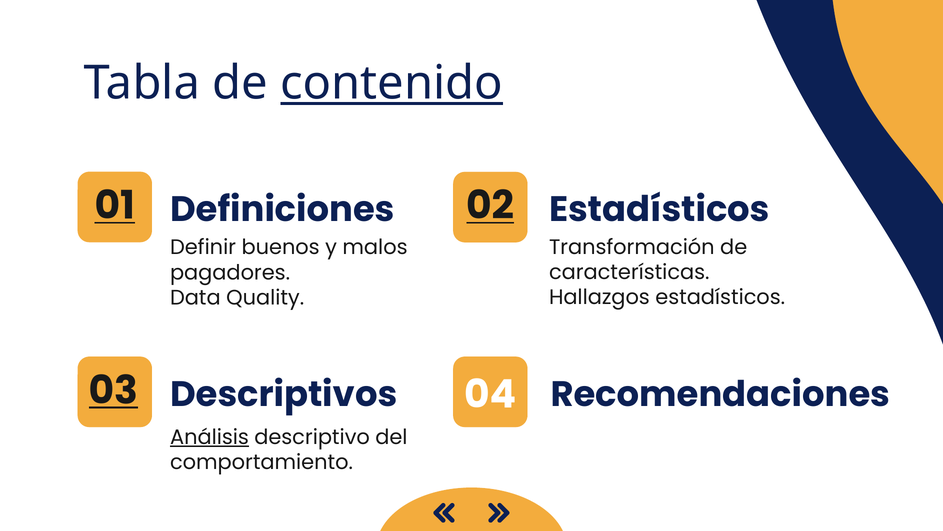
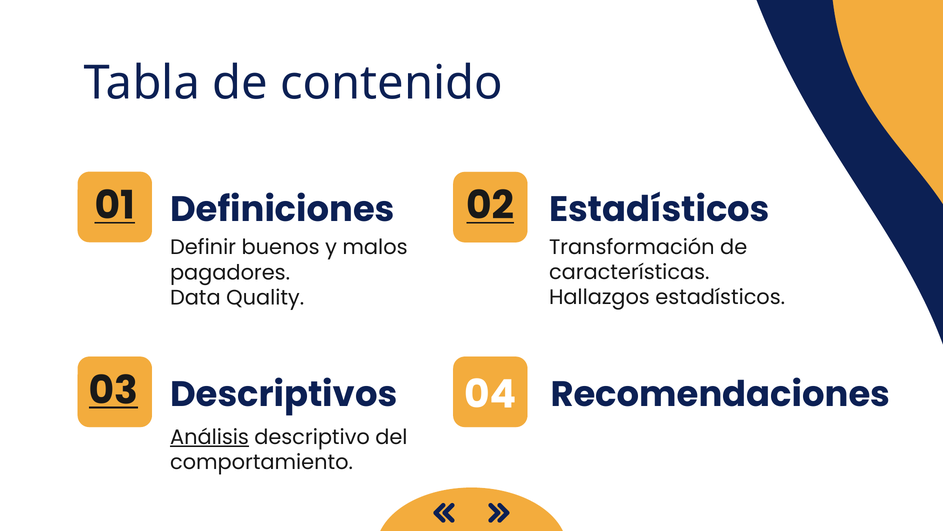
contenido underline: present -> none (392, 83)
